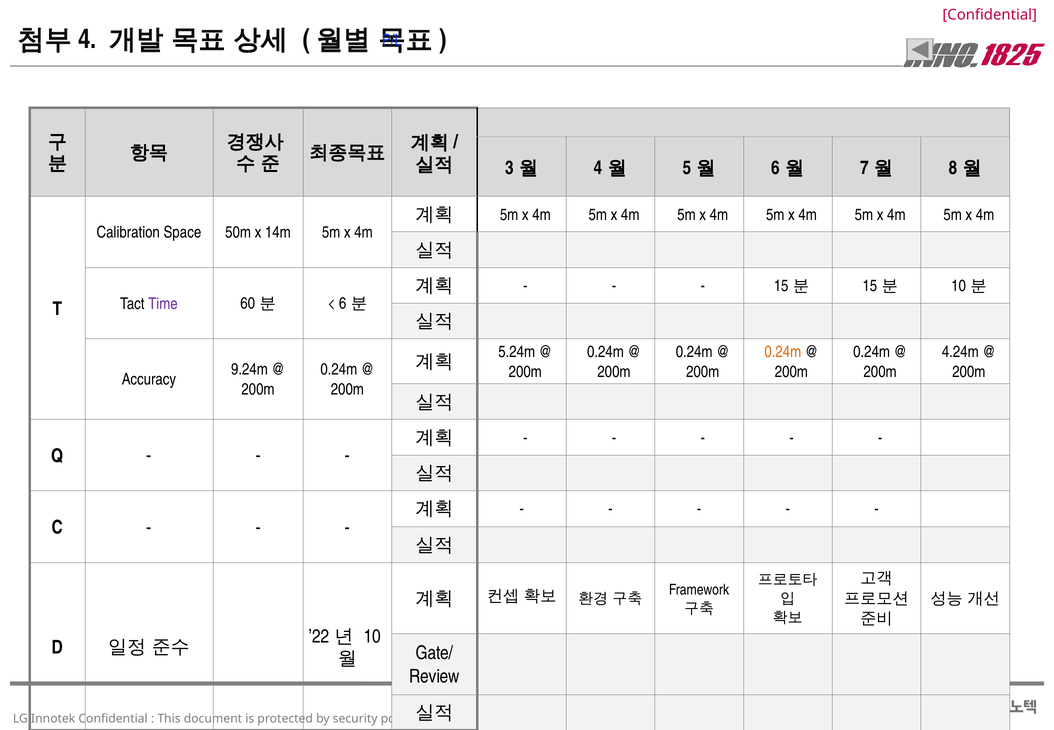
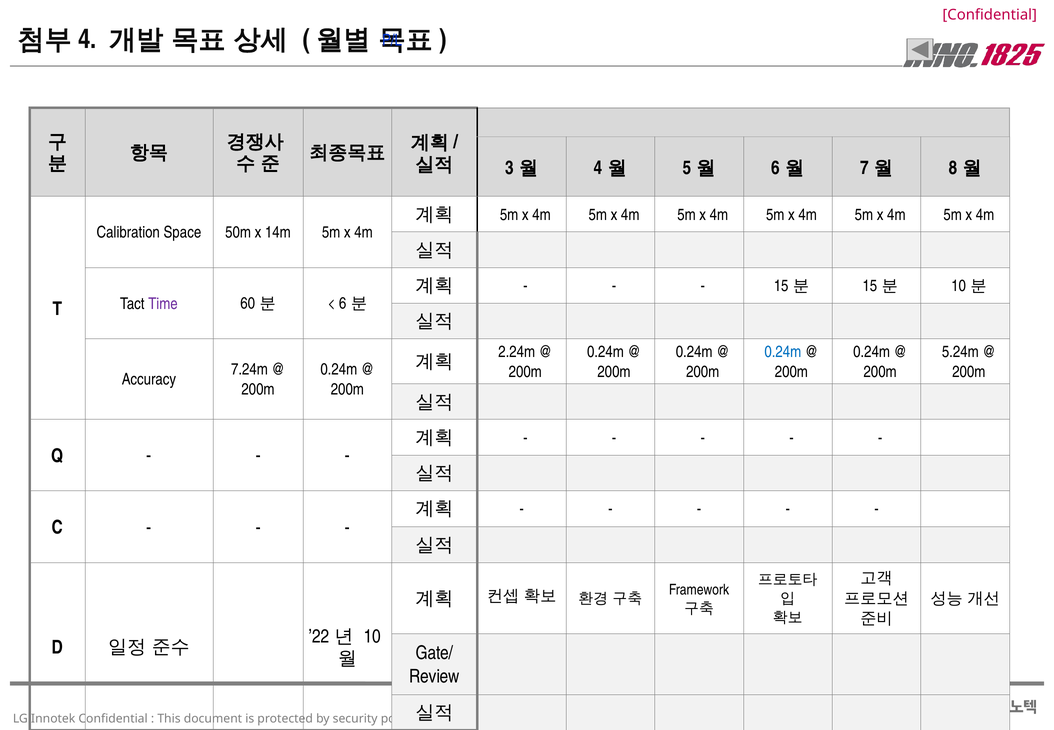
5.24m: 5.24m -> 2.24m (517, 352)
0.24m colour: orange -> blue (783, 352)
4.24m: 4.24m -> 5.24m (960, 352)
9.24m: 9.24m -> 7.24m (249, 369)
